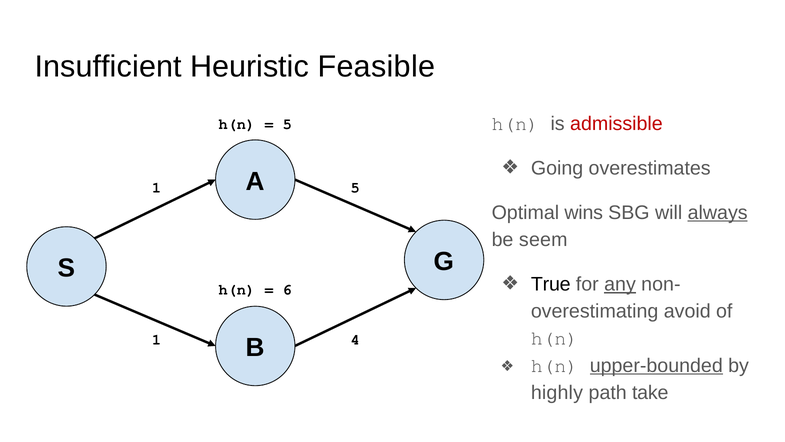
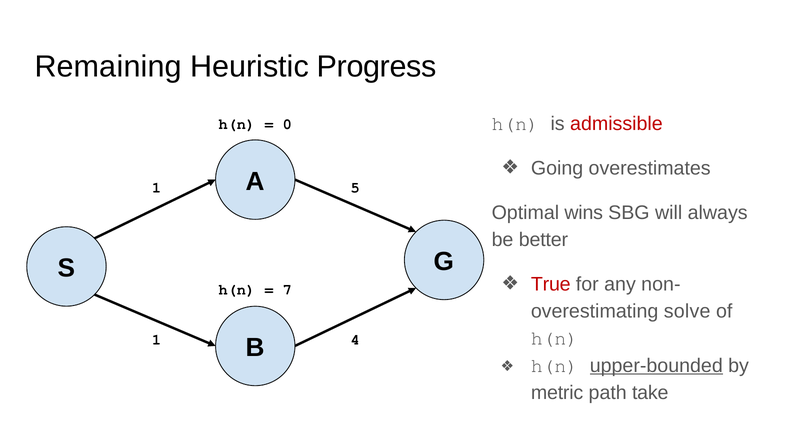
Insufficient: Insufficient -> Remaining (108, 67)
Feasible: Feasible -> Progress (377, 67)
5: 5 -> 0 (287, 124)
always underline: present -> none (718, 212)
seem: seem -> better (543, 240)
True colour: black -> red (551, 284)
any underline: present -> none (620, 284)
6: 6 -> 7 (287, 289)
avoid: avoid -> solve (687, 311)
highly: highly -> metric (557, 392)
